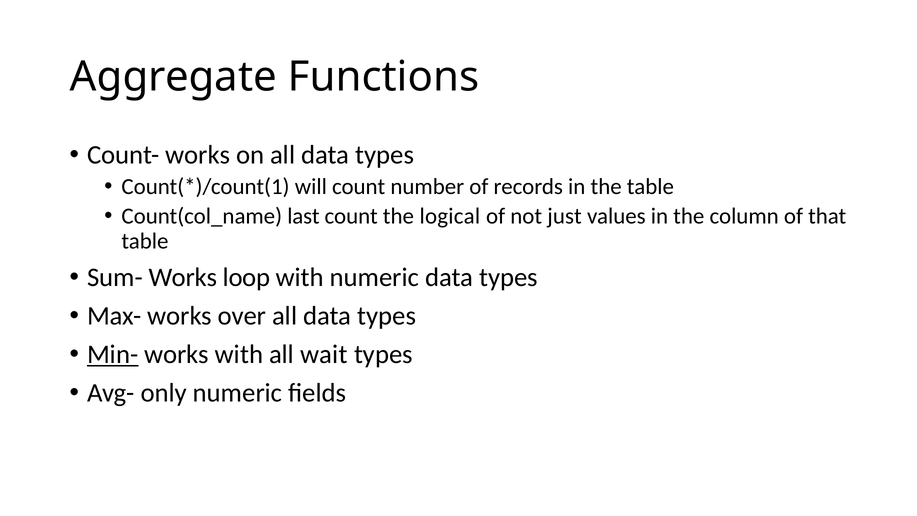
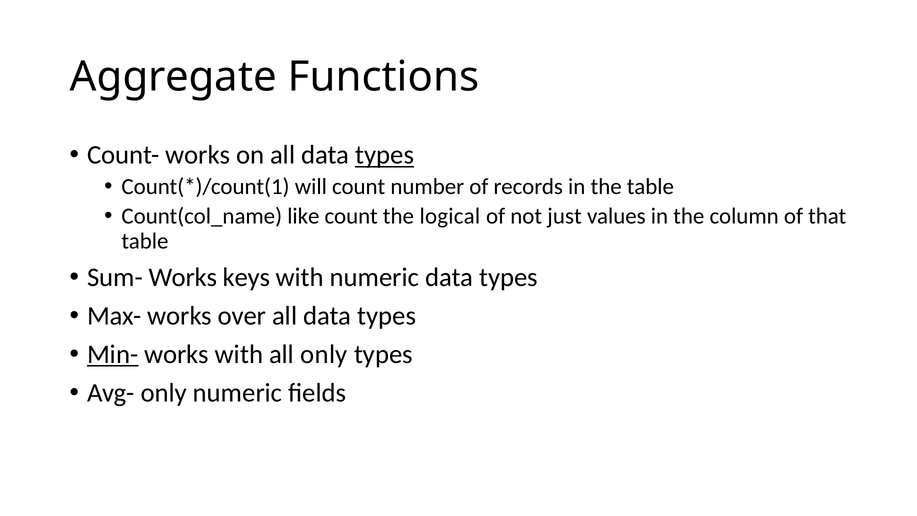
types underline: none -> present (385, 155)
last: last -> like (303, 216)
loop: loop -> keys (247, 277)
all wait: wait -> only (324, 354)
